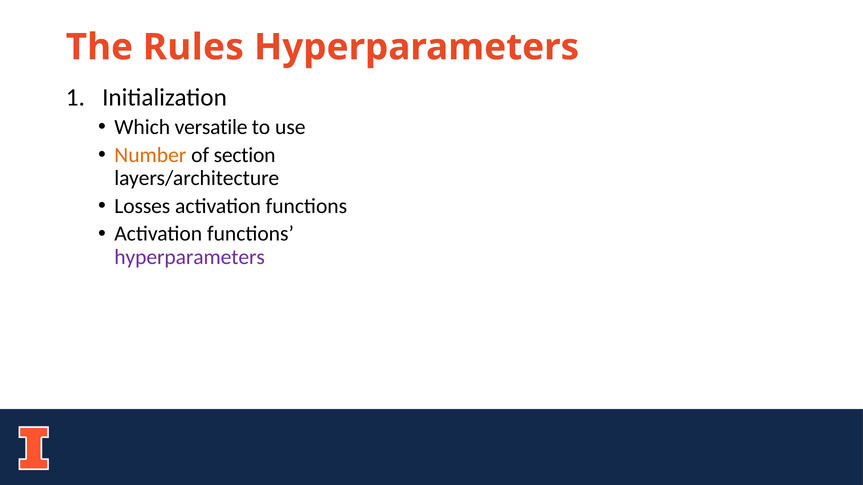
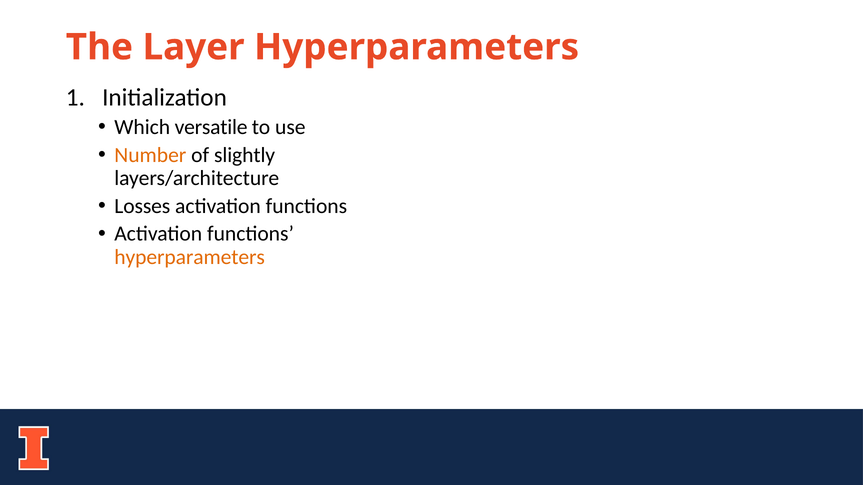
Rules: Rules -> Layer (194, 47)
section: section -> slightly (245, 155)
hyperparameters colour: purple -> orange (190, 257)
